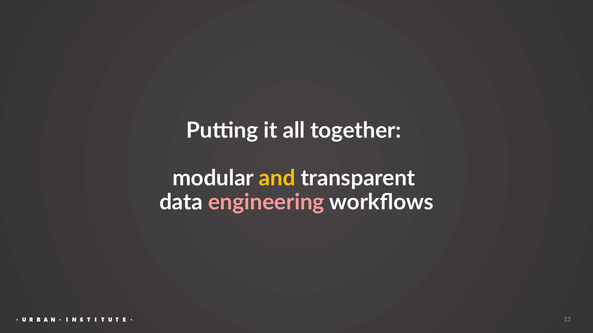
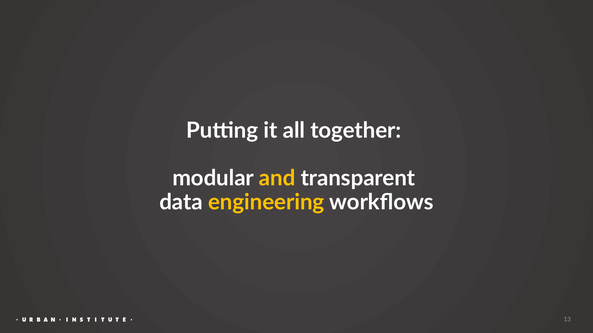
engineering colour: pink -> yellow (266, 203)
